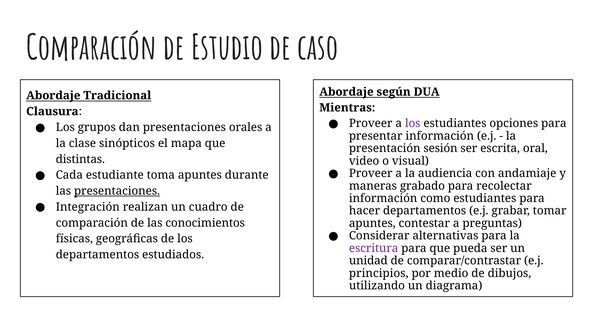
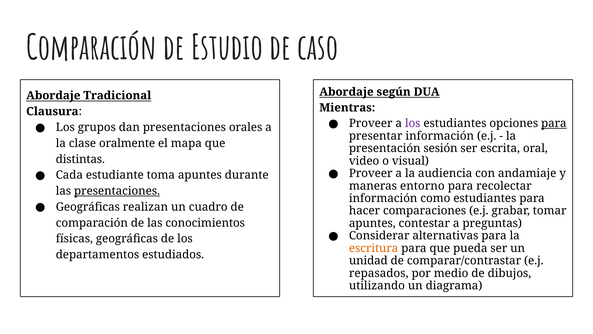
para underline: none -> present (554, 123)
sinópticos: sinópticos -> oralmente (127, 143)
grabado: grabado -> entorno (422, 186)
Integración: Integración -> Geográficas (88, 207)
hacer departamentos: departamentos -> comparaciones (425, 211)
escritura colour: purple -> orange (374, 248)
principios: principios -> repasados (379, 273)
